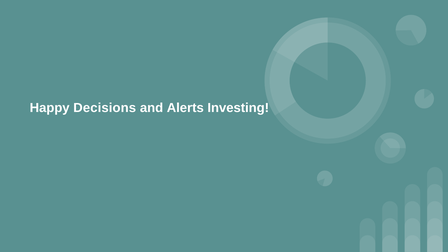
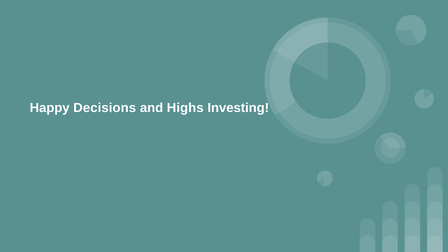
Alerts: Alerts -> Highs (185, 108)
